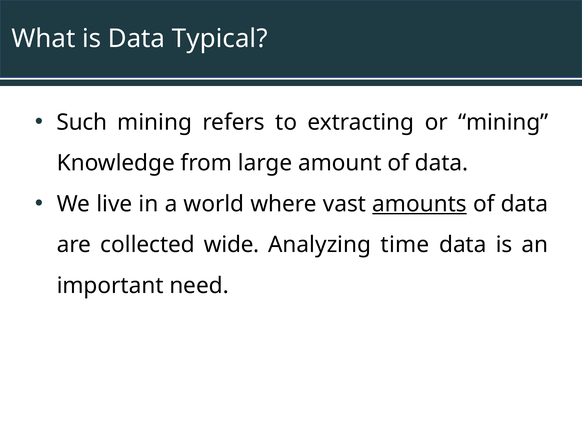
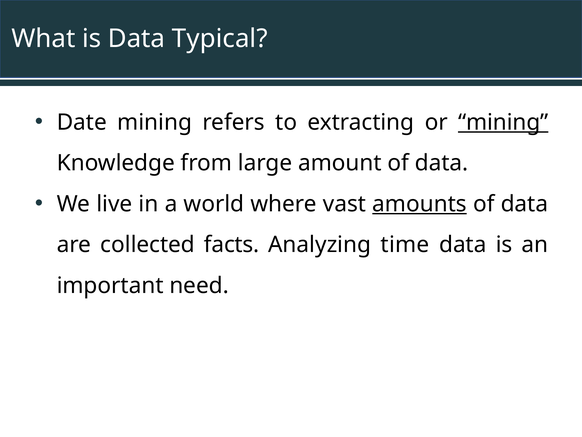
Such: Such -> Date (82, 122)
mining underline: none -> present (503, 122)
wide: wide -> facts (232, 244)
